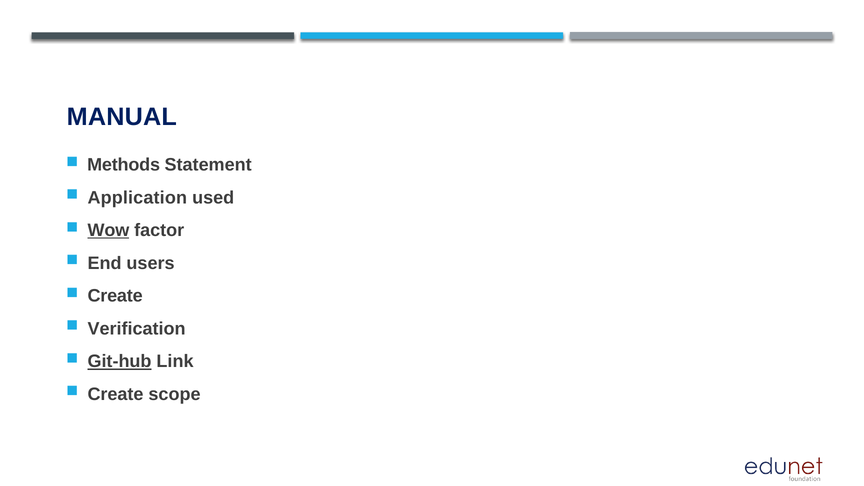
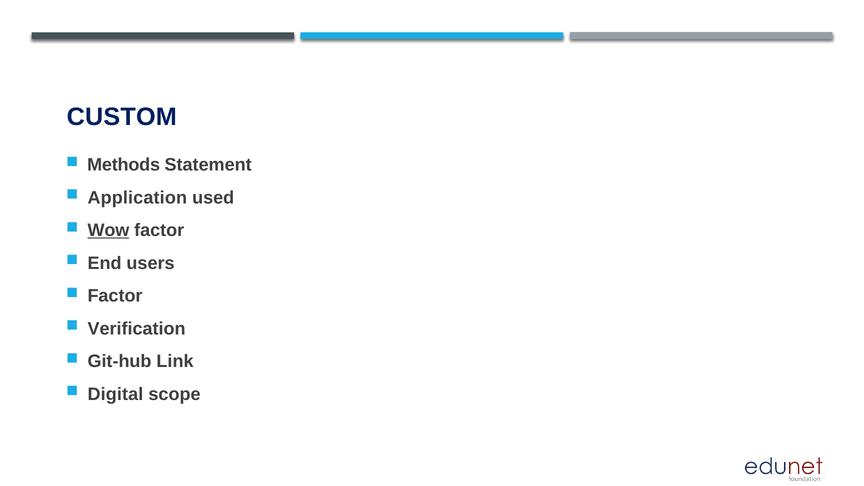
MANUAL: MANUAL -> CUSTOM (122, 117)
Create: Create -> Factor (115, 296)
Git-hub underline: present -> none (119, 361)
Create: Create -> Digital (115, 394)
